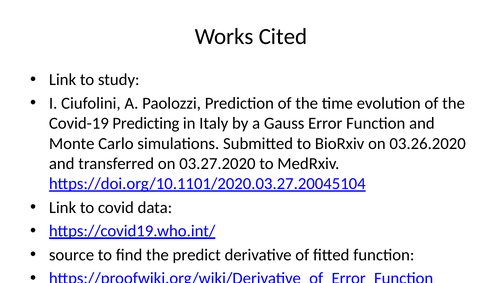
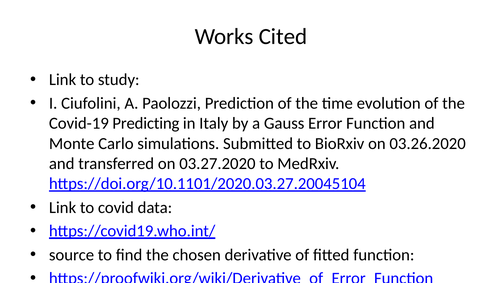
predict: predict -> chosen (197, 254)
